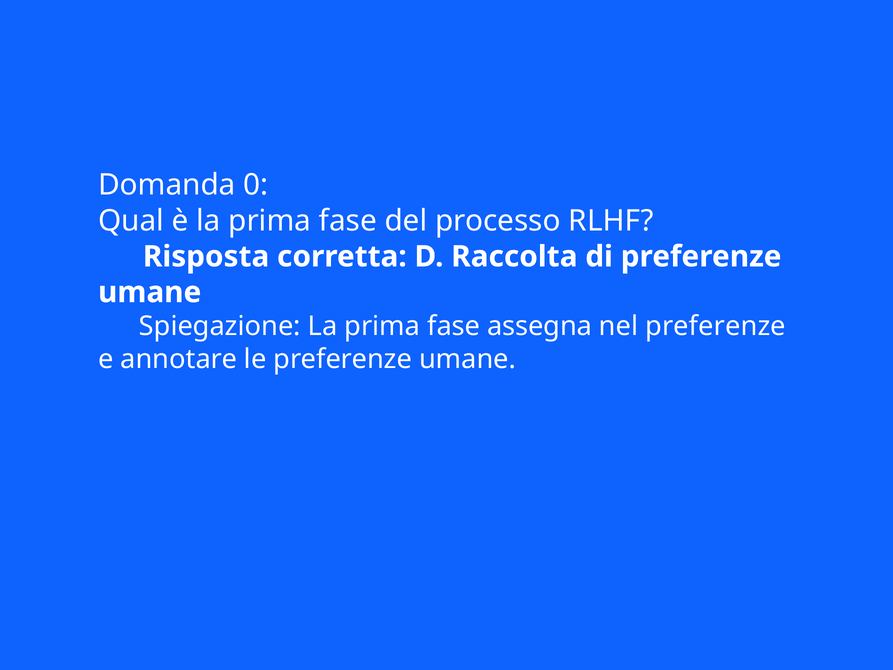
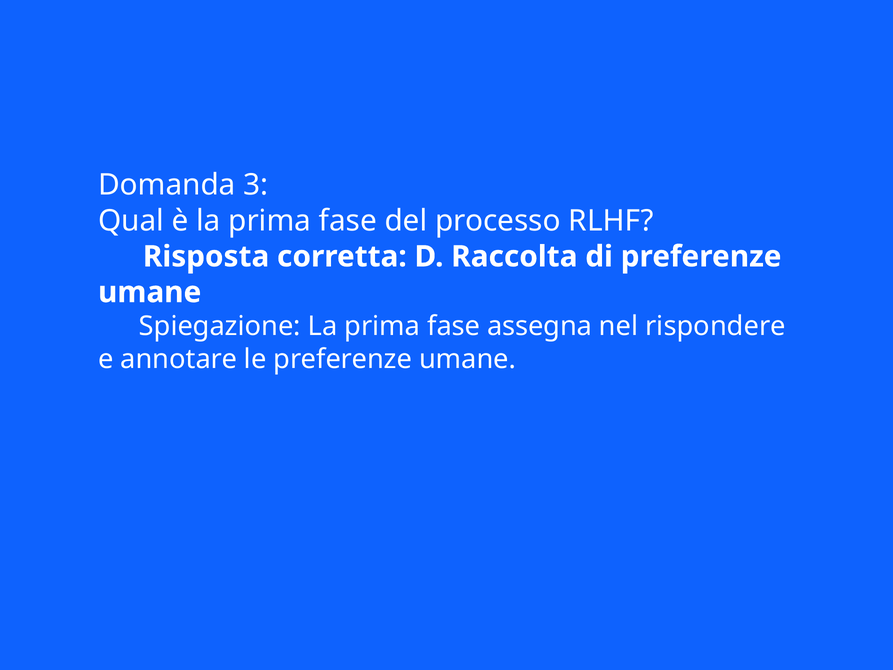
0: 0 -> 3 (256, 185)
nel preferenze: preferenze -> rispondere (716, 326)
